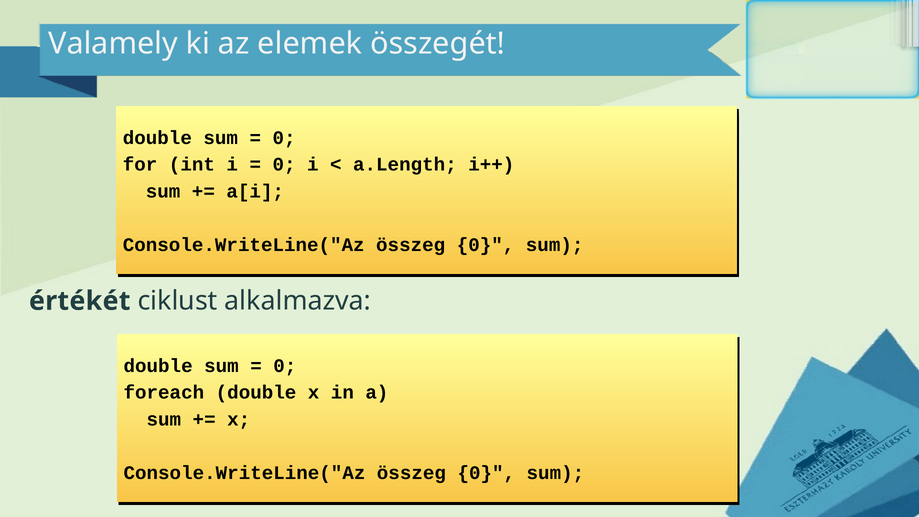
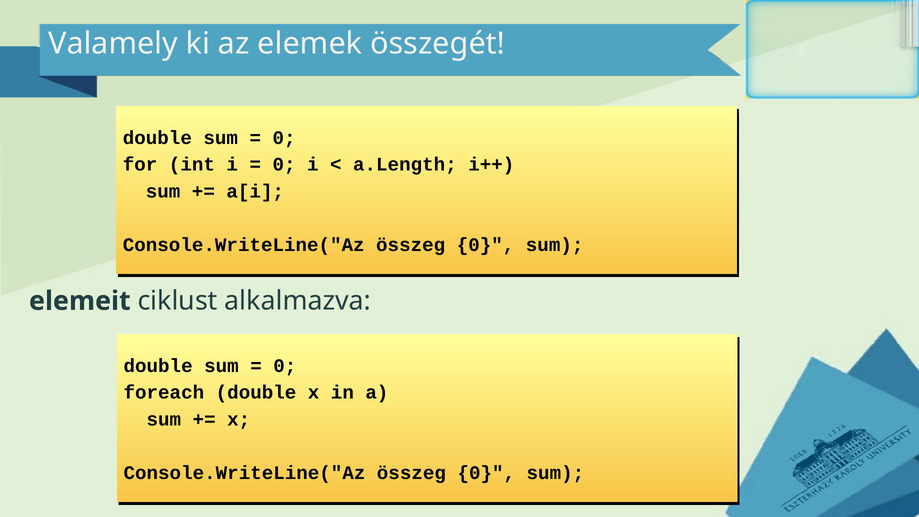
értékét: értékét -> elemeit (80, 301)
